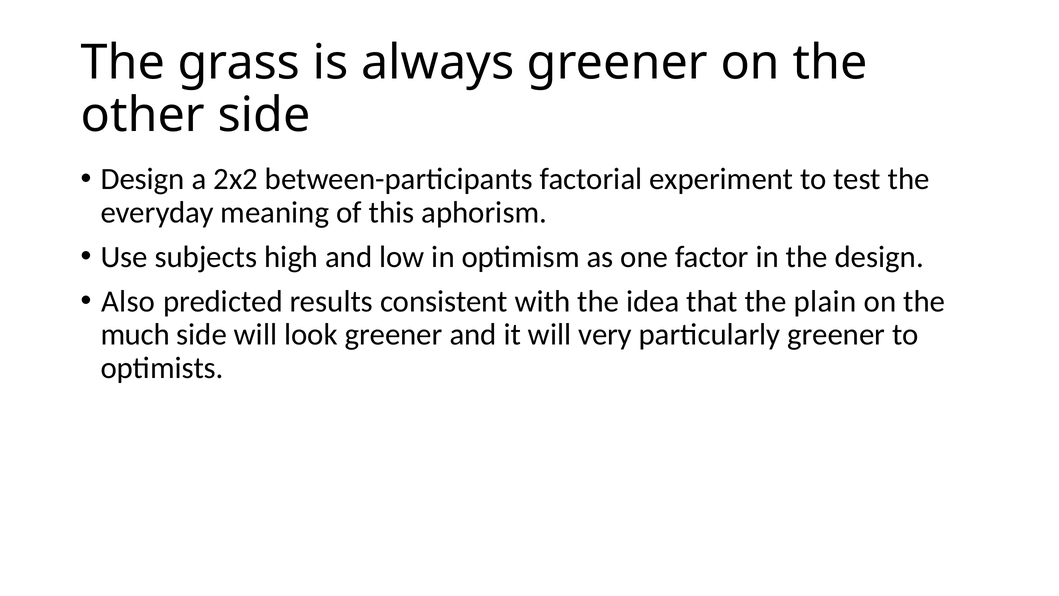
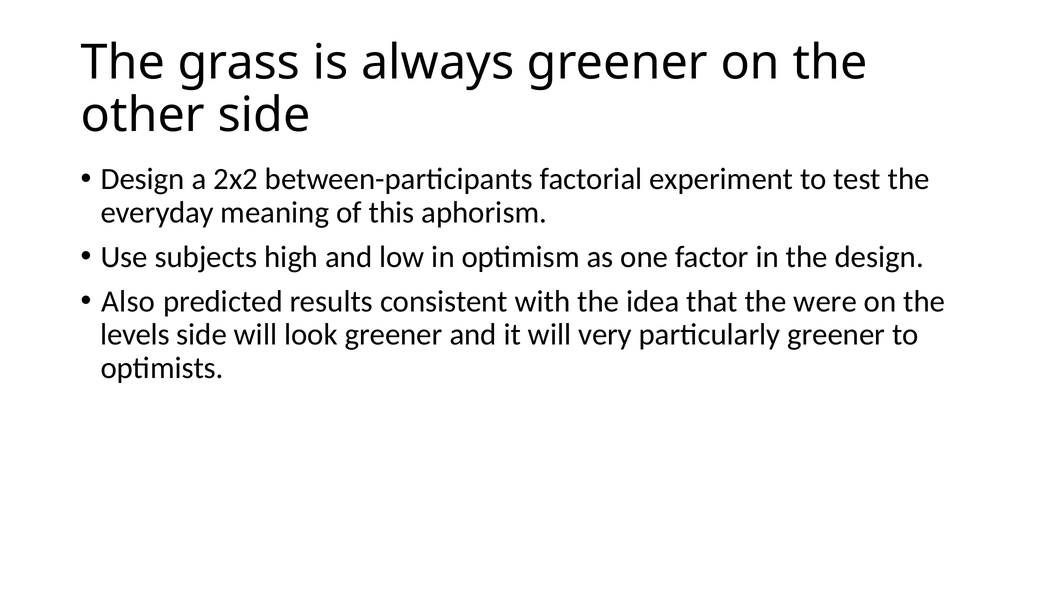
plain: plain -> were (825, 301)
much: much -> levels (135, 335)
